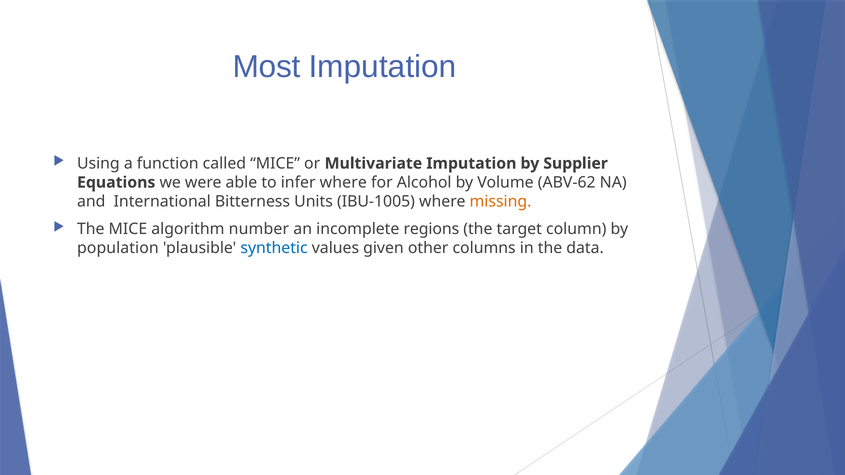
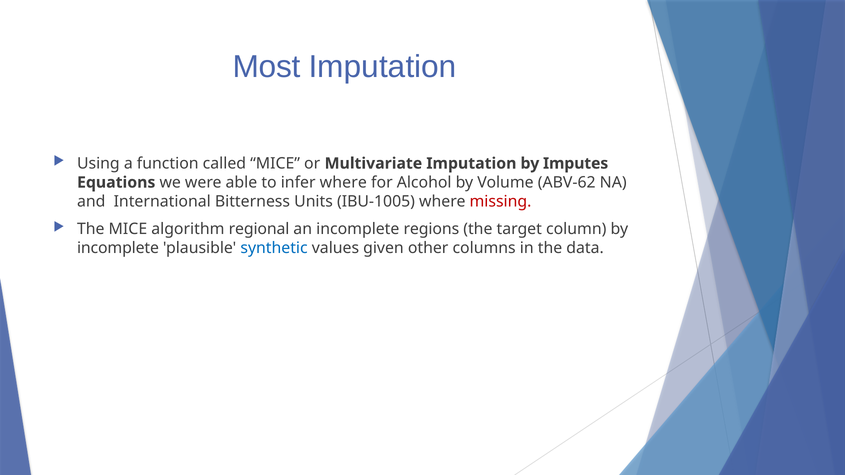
Supplier: Supplier -> Imputes (576, 164)
missing colour: orange -> red (501, 202)
number: number -> regional (259, 229)
population: population -> incomplete (118, 248)
